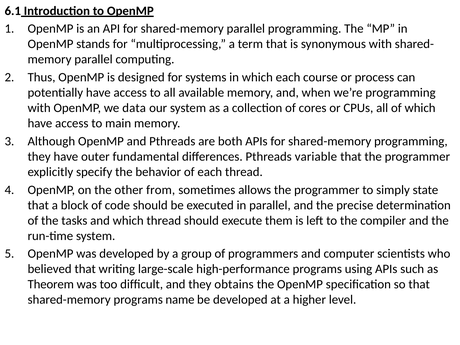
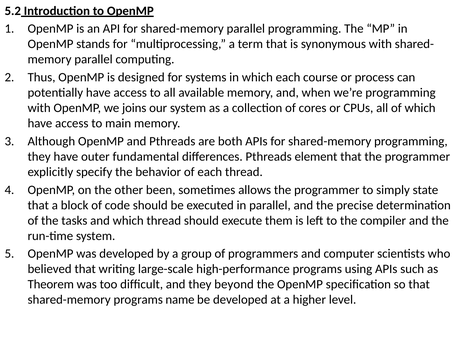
6.1: 6.1 -> 5.2 (13, 11)
data: data -> joins (134, 108)
variable: variable -> element (316, 157)
from: from -> been (161, 190)
obtains: obtains -> beyond (234, 284)
